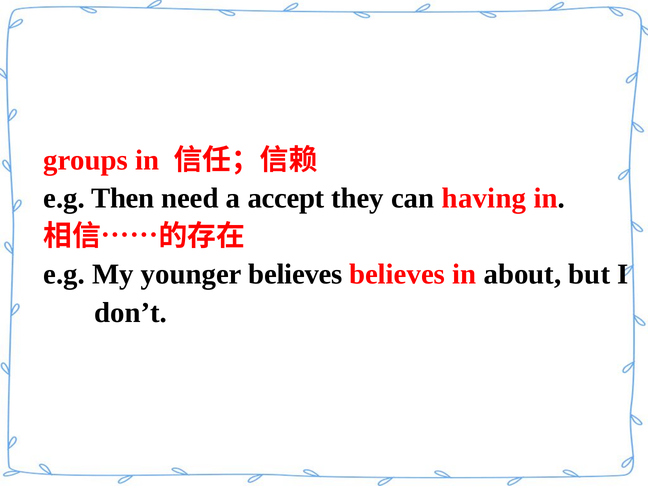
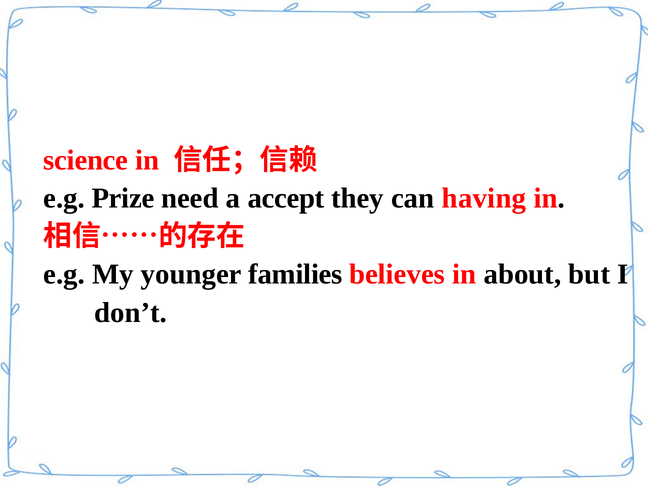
groups: groups -> science (86, 160)
Then: Then -> Prize (123, 198)
younger believes: believes -> families (295, 274)
